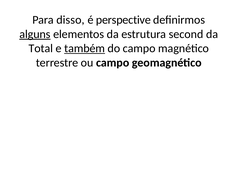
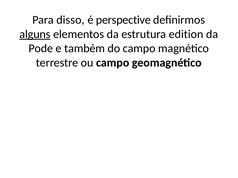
second: second -> edition (186, 34)
Total: Total -> Pode (41, 49)
também underline: present -> none (85, 49)
